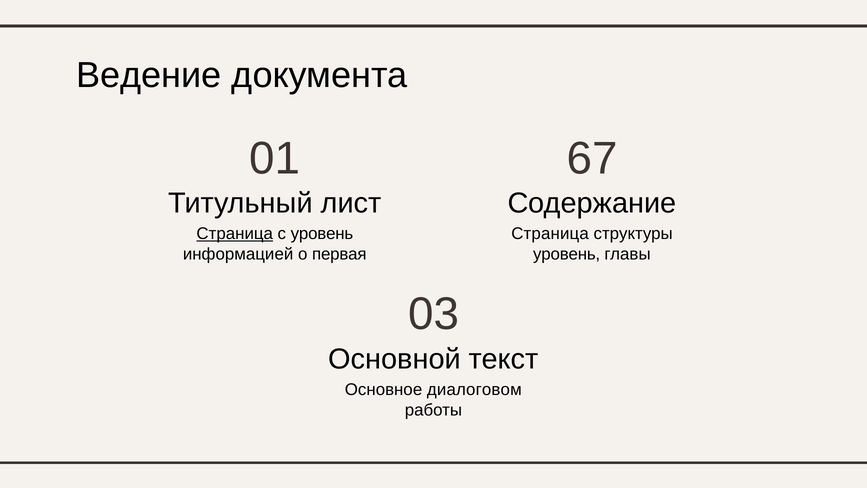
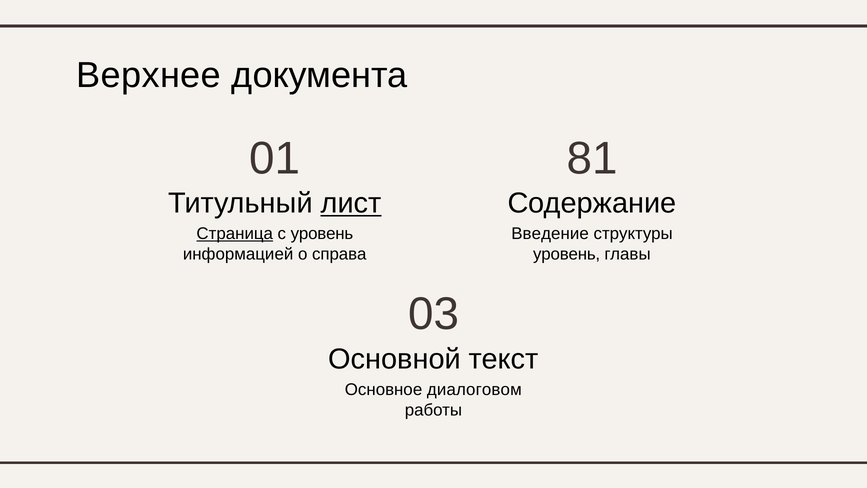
Ведение: Ведение -> Верхнее (149, 75)
67: 67 -> 81 (592, 158)
лист underline: none -> present (351, 203)
Страница: Страница -> Введение (550, 234)
первая: первая -> справа (339, 254)
